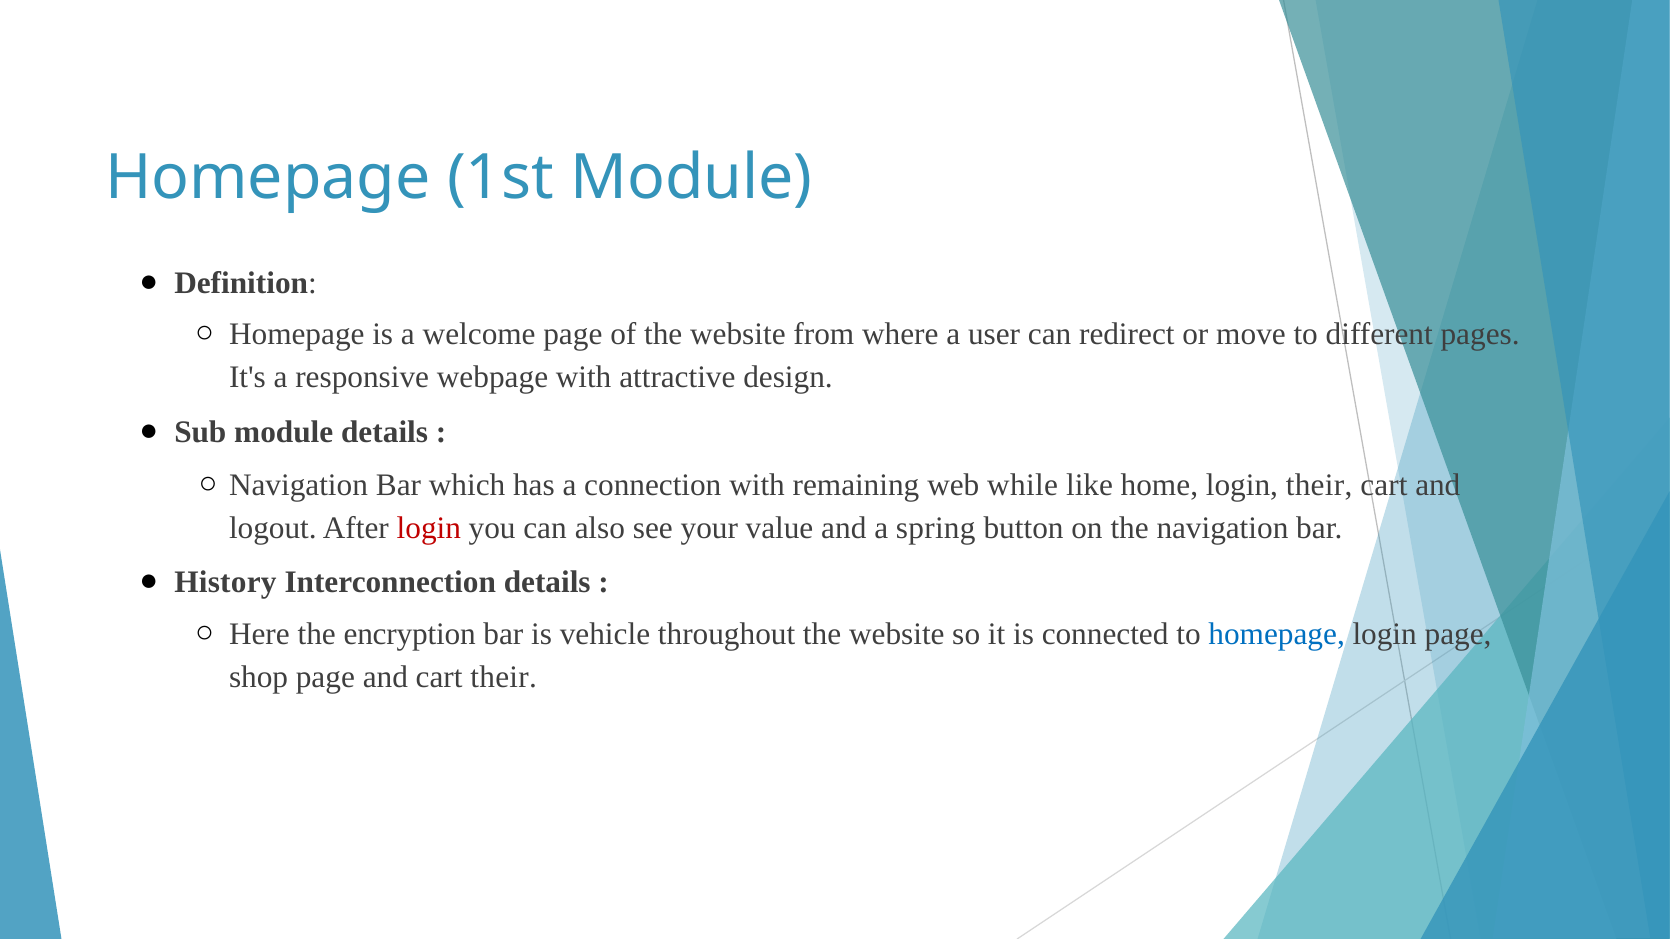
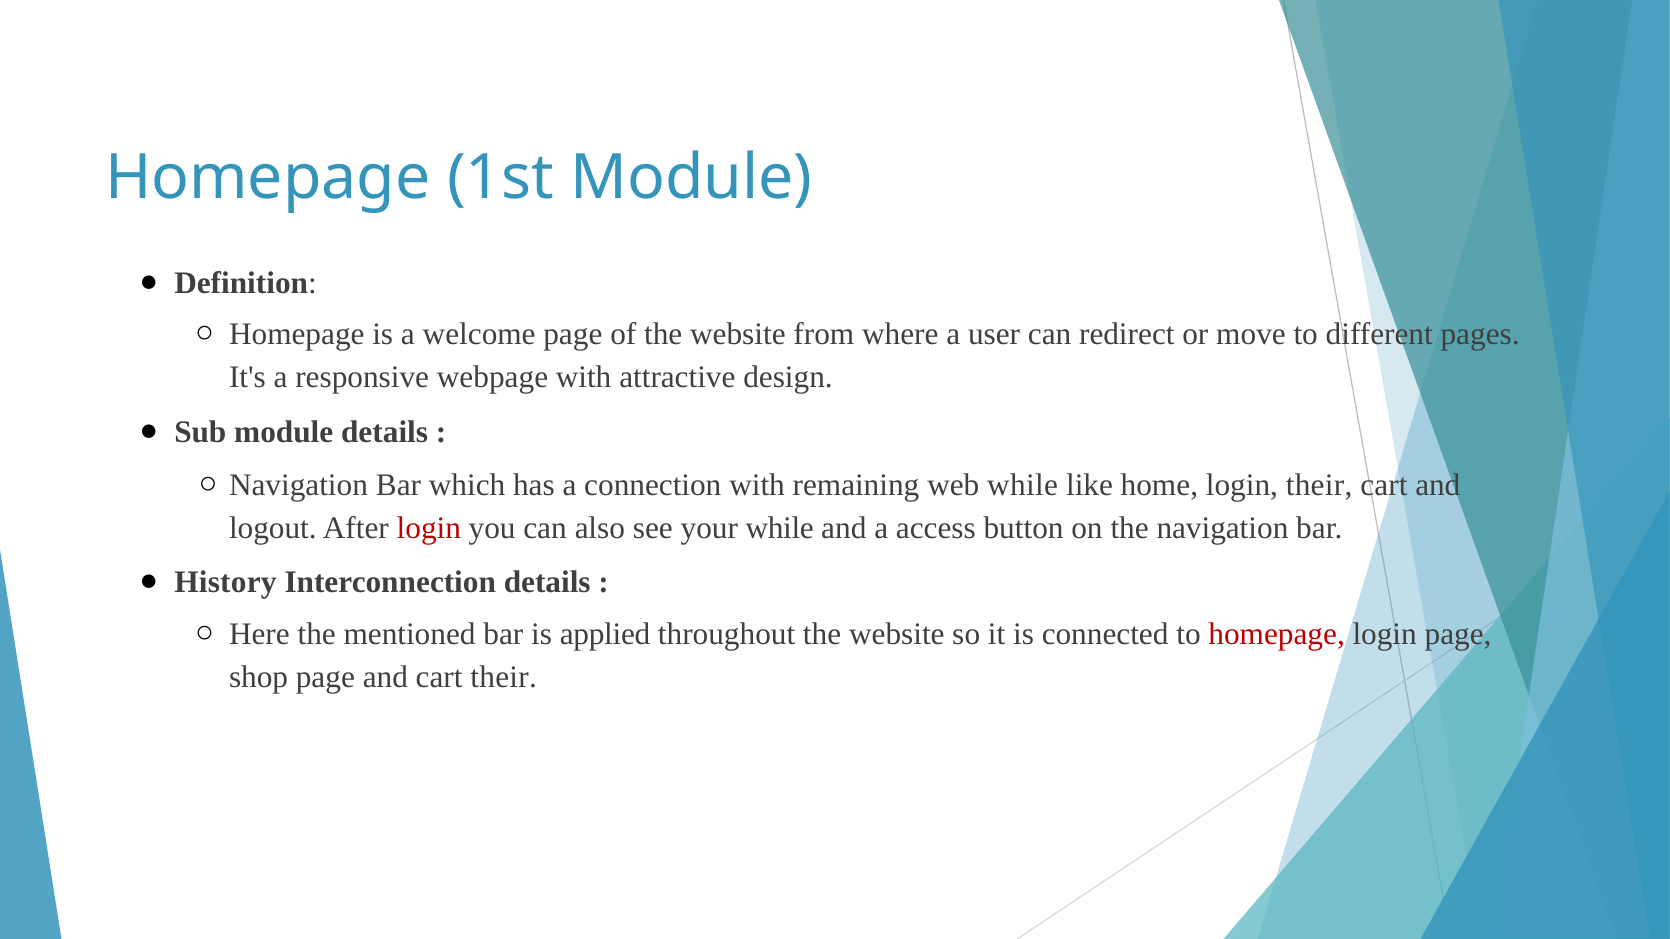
your value: value -> while (780, 528)
spring: spring -> access (936, 528)
encryption: encryption -> mentioned (410, 634)
vehicle: vehicle -> applied (605, 634)
homepage colour: blue -> red (1277, 634)
